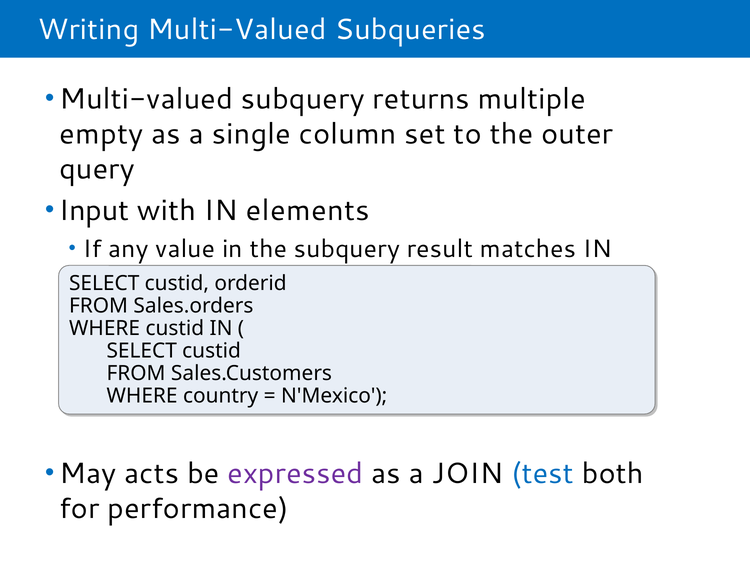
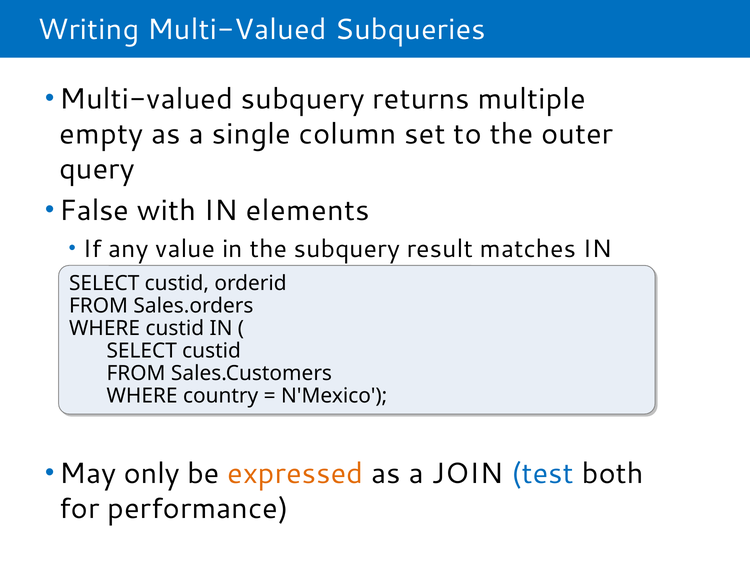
Input: Input -> False (94, 210)
acts: acts -> only (152, 473)
expressed colour: purple -> orange (295, 473)
